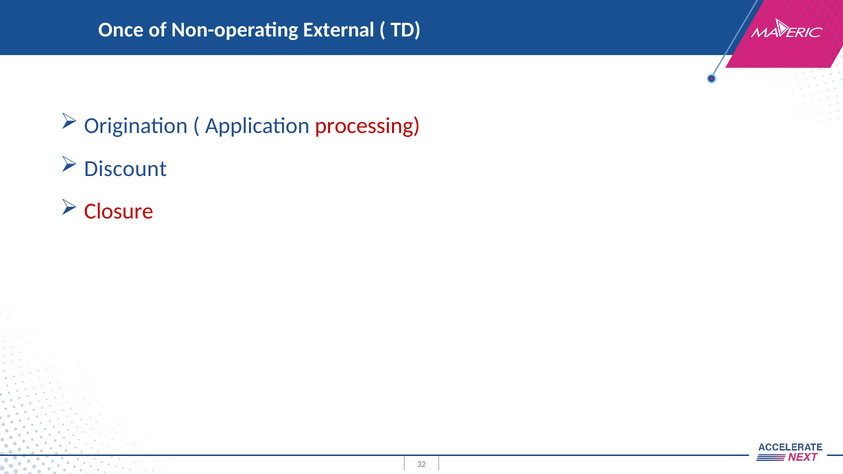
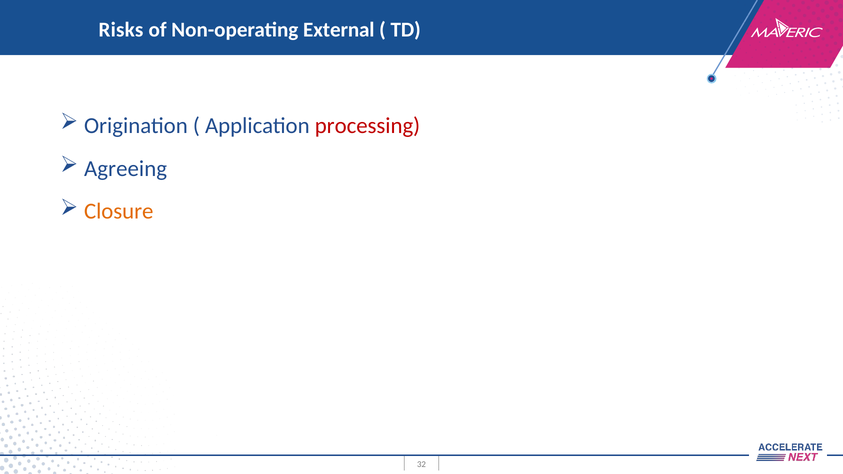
Once: Once -> Risks (121, 30)
Discount: Discount -> Agreeing (126, 169)
Closure colour: red -> orange (119, 212)
